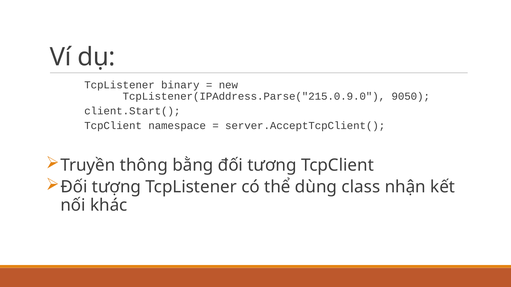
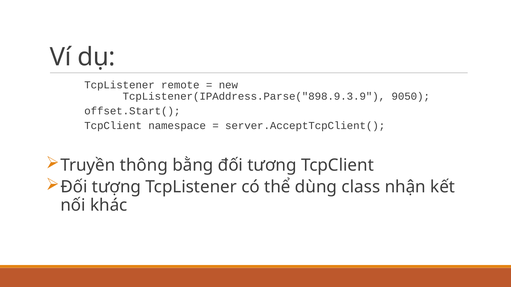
binary: binary -> remote (180, 85)
TcpListener(IPAddress.Parse("215.0.9.0: TcpListener(IPAddress.Parse("215.0.9.0 -> TcpListener(IPAddress.Parse("898.9.3.9 (254, 96)
client.Start(: client.Start( -> offset.Start( (132, 111)
